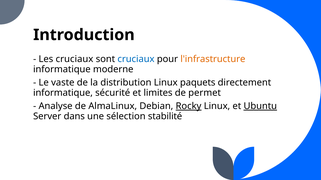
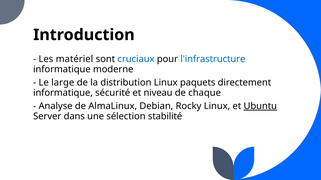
Les cruciaux: cruciaux -> matériel (74, 59)
l'infrastructure colour: orange -> blue (213, 59)
vaste: vaste -> large (63, 83)
limites: limites -> niveau (158, 93)
permet: permet -> chaque (205, 93)
Rocky underline: present -> none (189, 106)
